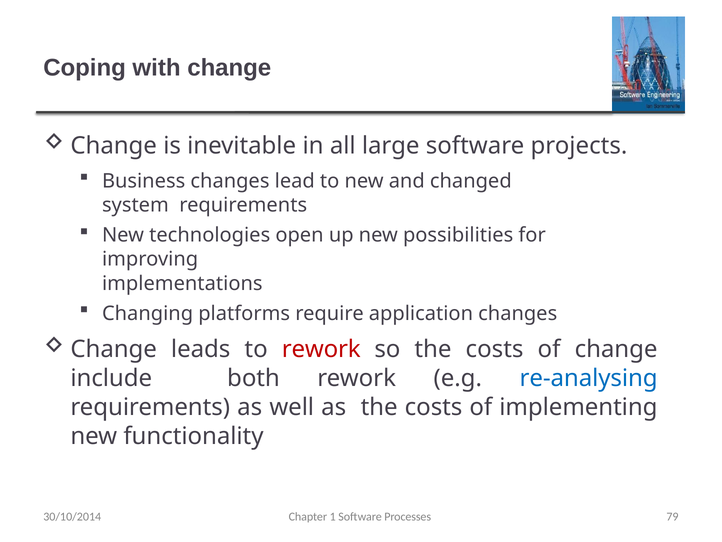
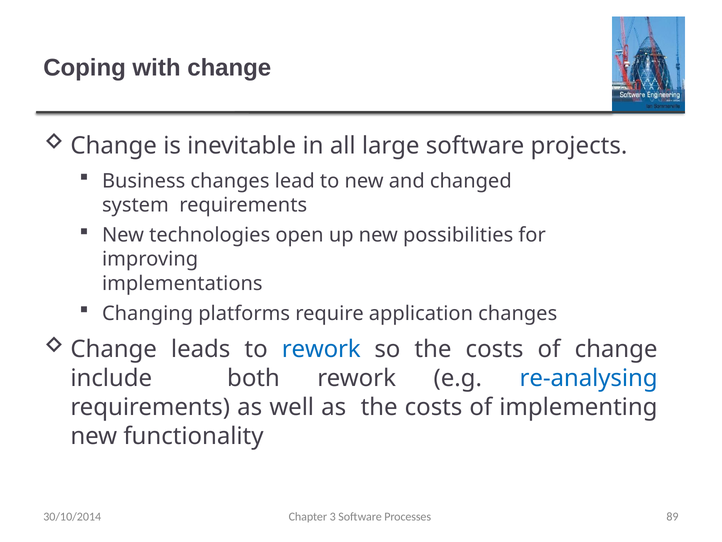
rework colour: red -> blue (321, 349)
1: 1 -> 3 (333, 517)
79: 79 -> 89 (672, 516)
